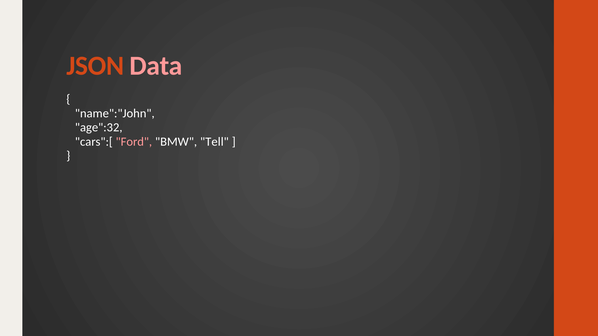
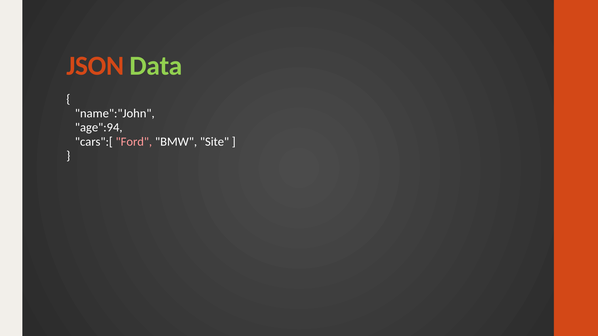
Data colour: pink -> light green (156, 66)
age":32: age":32 -> age":94 (99, 128)
Tell: Tell -> Site (215, 142)
